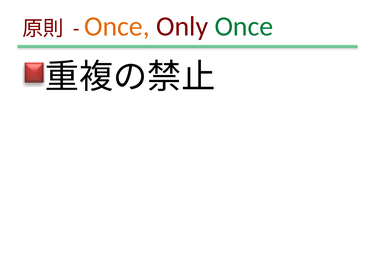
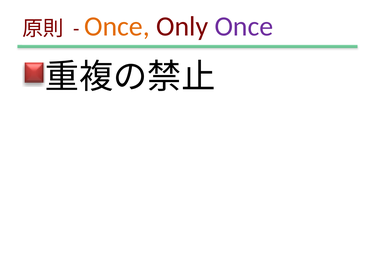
Once colour: green -> purple (244, 26)
